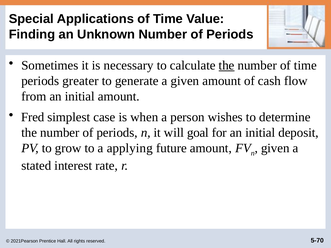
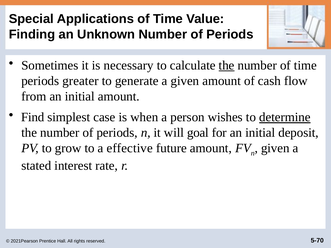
Fred: Fred -> Find (33, 117)
determine underline: none -> present (285, 117)
applying: applying -> effective (130, 148)
